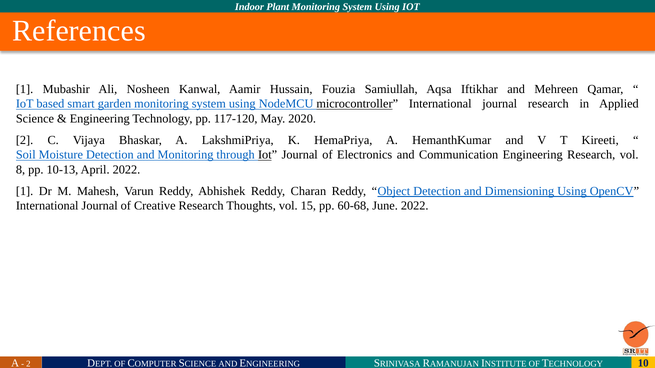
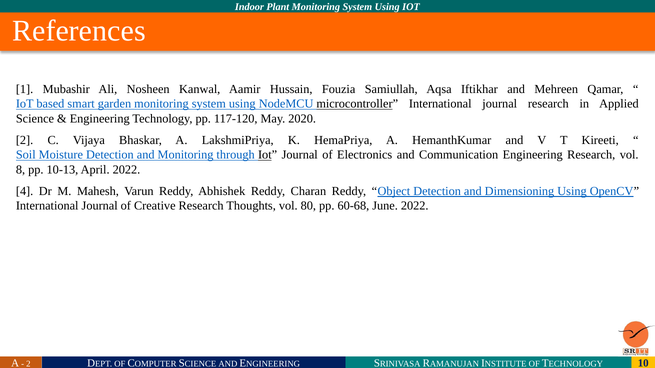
1: 1 -> 4 (25, 191)
15: 15 -> 80 (308, 206)
